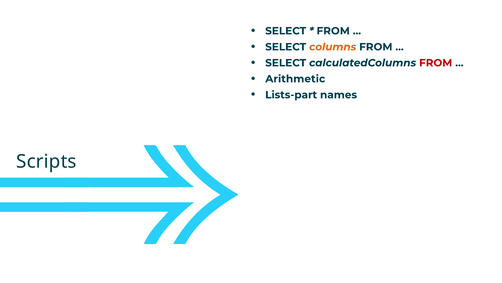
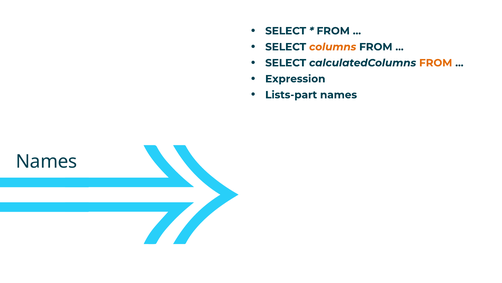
FROM colour: red -> orange (436, 63)
Arithmetic: Arithmetic -> Expression (295, 79)
Scripts: Scripts -> Names (47, 161)
